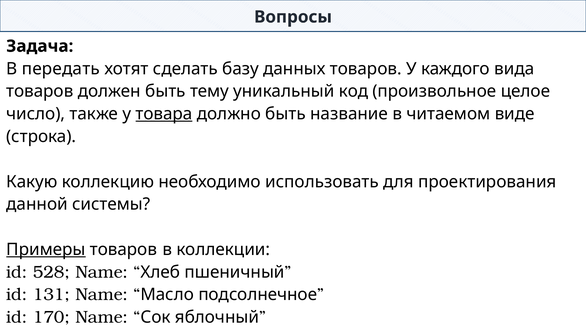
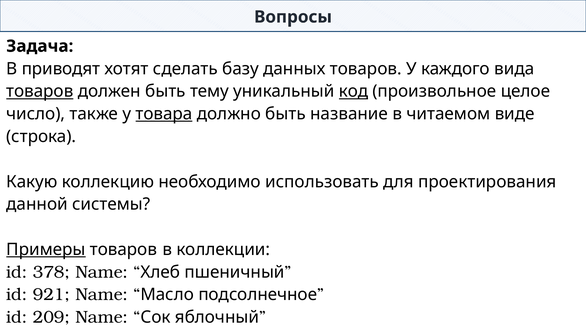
передать: передать -> приводят (61, 69)
товаров underline: none -> present (40, 91)
код underline: none -> present (353, 91)
528: 528 -> 378 (51, 272)
131: 131 -> 921 (51, 294)
170: 170 -> 209 (51, 317)
